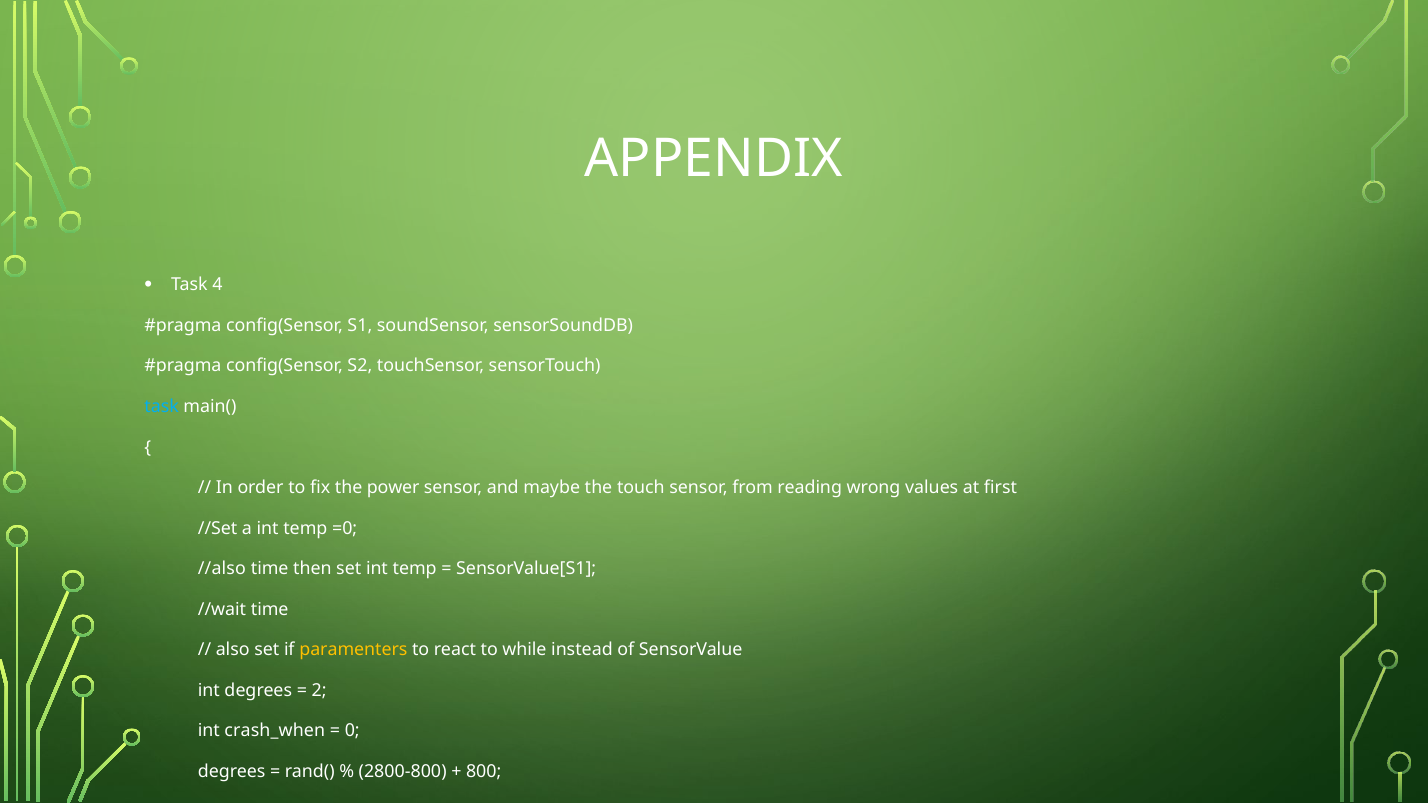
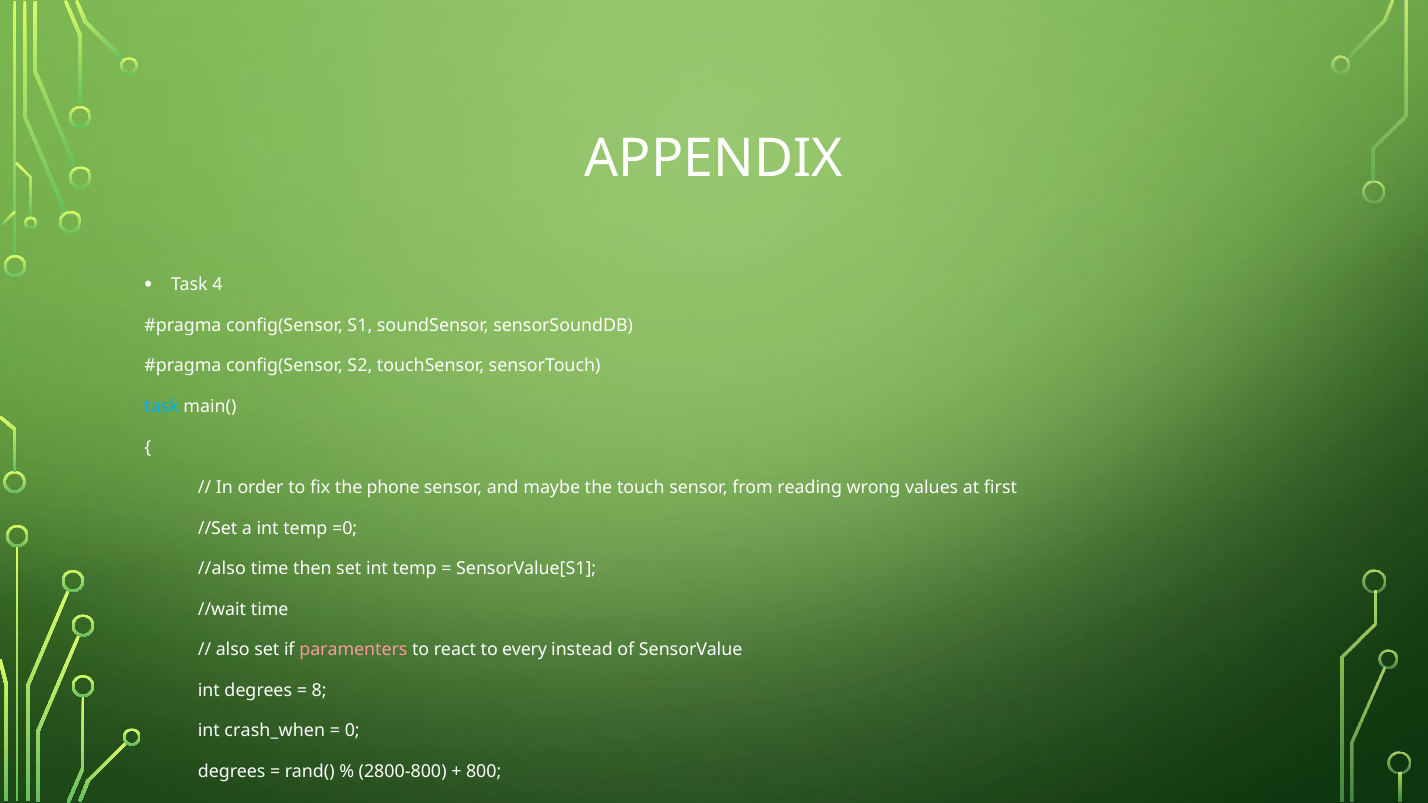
power: power -> phone (393, 488)
paramenters colour: yellow -> pink (353, 650)
while: while -> every (525, 650)
2: 2 -> 8 (319, 691)
